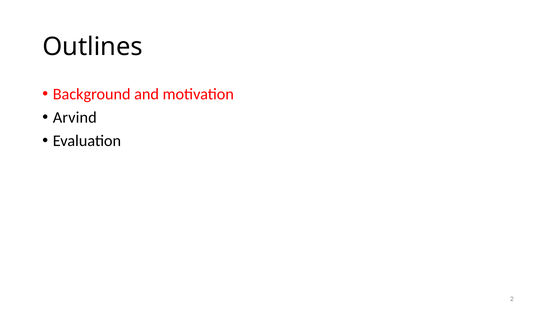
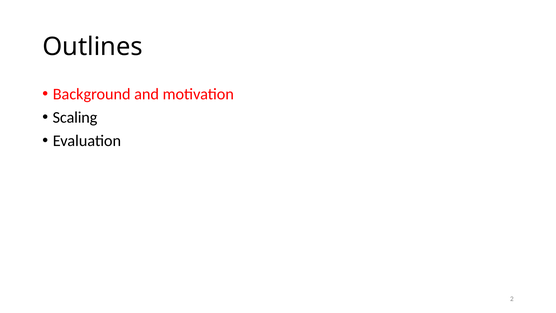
Arvind: Arvind -> Scaling (75, 117)
